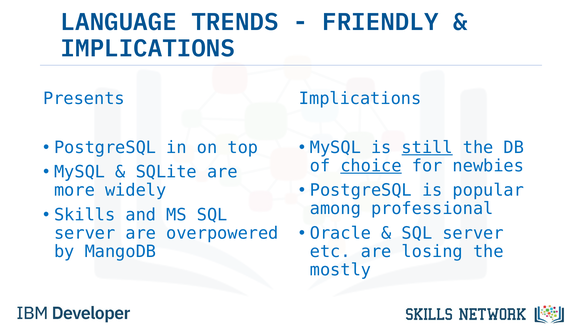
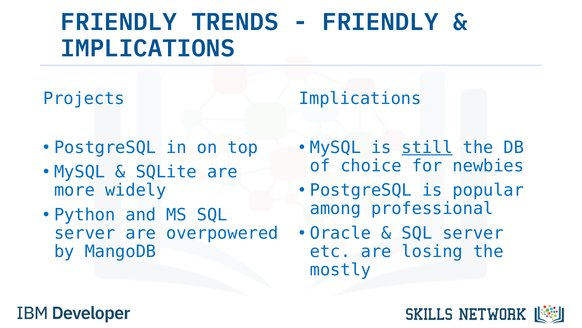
LANGUAGE: LANGUAGE -> FRIENDLY (119, 22)
Presents: Presents -> Projects (84, 98)
choice underline: present -> none (371, 166)
Skills: Skills -> Python (85, 214)
